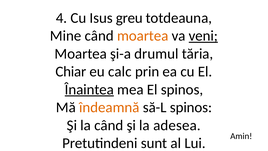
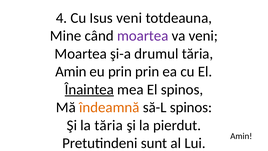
Isus greu: greu -> veni (129, 18)
moartea colour: orange -> purple (143, 36)
veni underline: present -> none (203, 36)
Chiar: Chiar -> Amin (71, 72)
eu calc: calc -> prin (120, 72)
la când: când -> tăria (109, 125)
adesea: adesea -> pierdut (177, 125)
